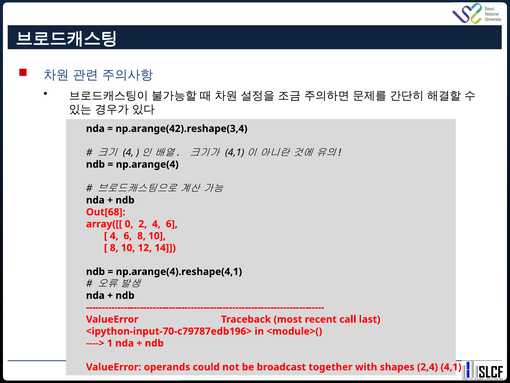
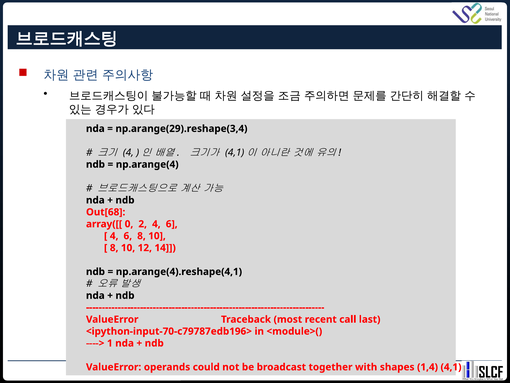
np.arange(42).reshape(3,4: np.arange(42).reshape(3,4 -> np.arange(29).reshape(3,4 (181, 128)
2,4: 2,4 -> 1,4 (428, 367)
